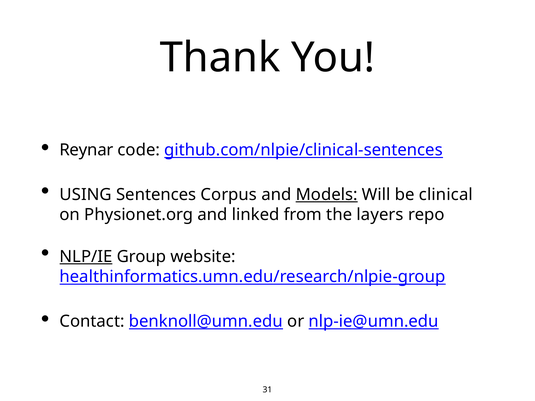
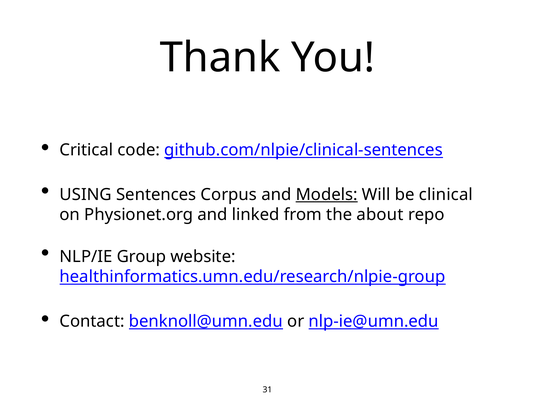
Reynar: Reynar -> Critical (86, 150)
layers: layers -> about (380, 215)
NLP/IE underline: present -> none (86, 257)
